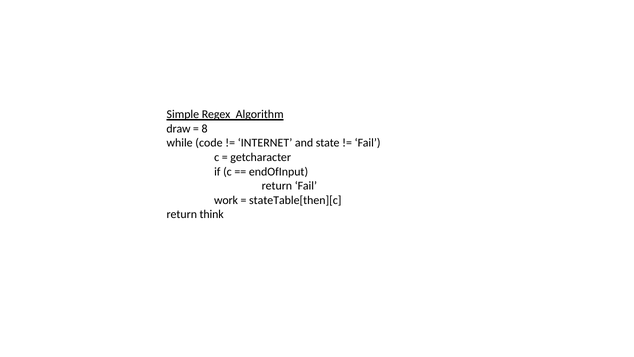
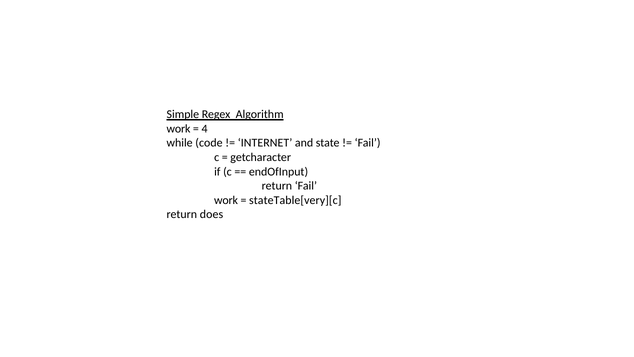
draw: draw -> work (178, 129)
8: 8 -> 4 (205, 129)
stateTable[then][c: stateTable[then][c -> stateTable[very][c (295, 200)
think: think -> does (211, 214)
